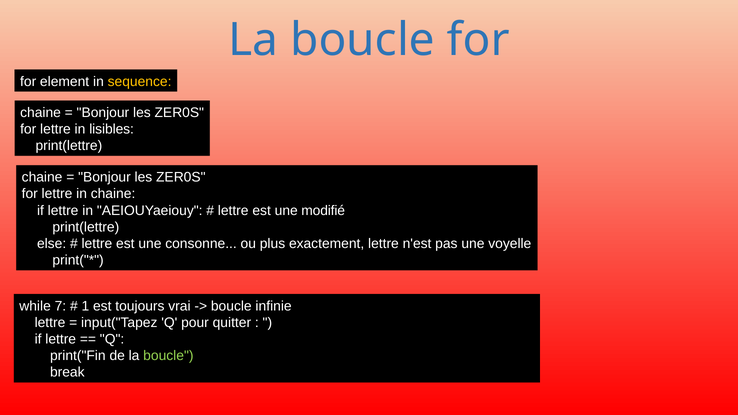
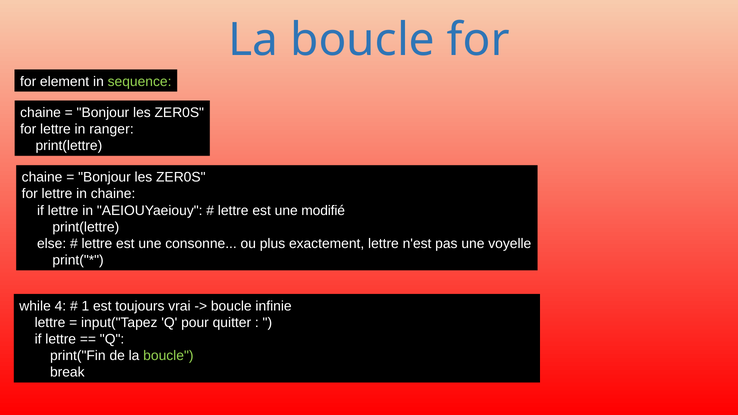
sequence colour: yellow -> light green (140, 82)
lisibles: lisibles -> ranger (111, 129)
7: 7 -> 4 (60, 306)
